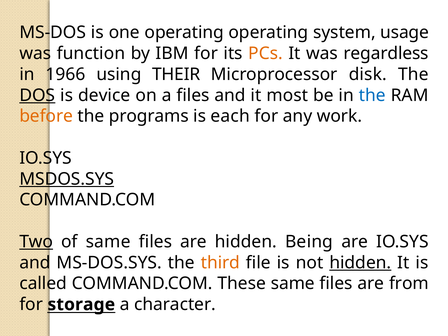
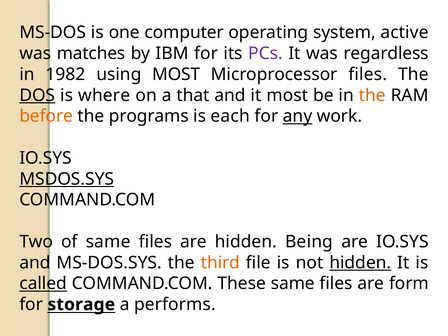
one operating: operating -> computer (184, 33)
usage: usage -> active (405, 33)
function: function -> matches (91, 53)
PCs colour: orange -> purple (266, 53)
1966: 1966 -> 1982 (65, 74)
using THEIR: THEIR -> MOST (176, 74)
Microprocessor disk: disk -> files (368, 74)
device: device -> where (104, 95)
a files: files -> that (193, 95)
the colour: blue -> orange (372, 95)
any underline: none -> present (298, 116)
Two underline: present -> none (36, 242)
called underline: none -> present (43, 284)
from: from -> form (409, 284)
character: character -> performs (175, 304)
